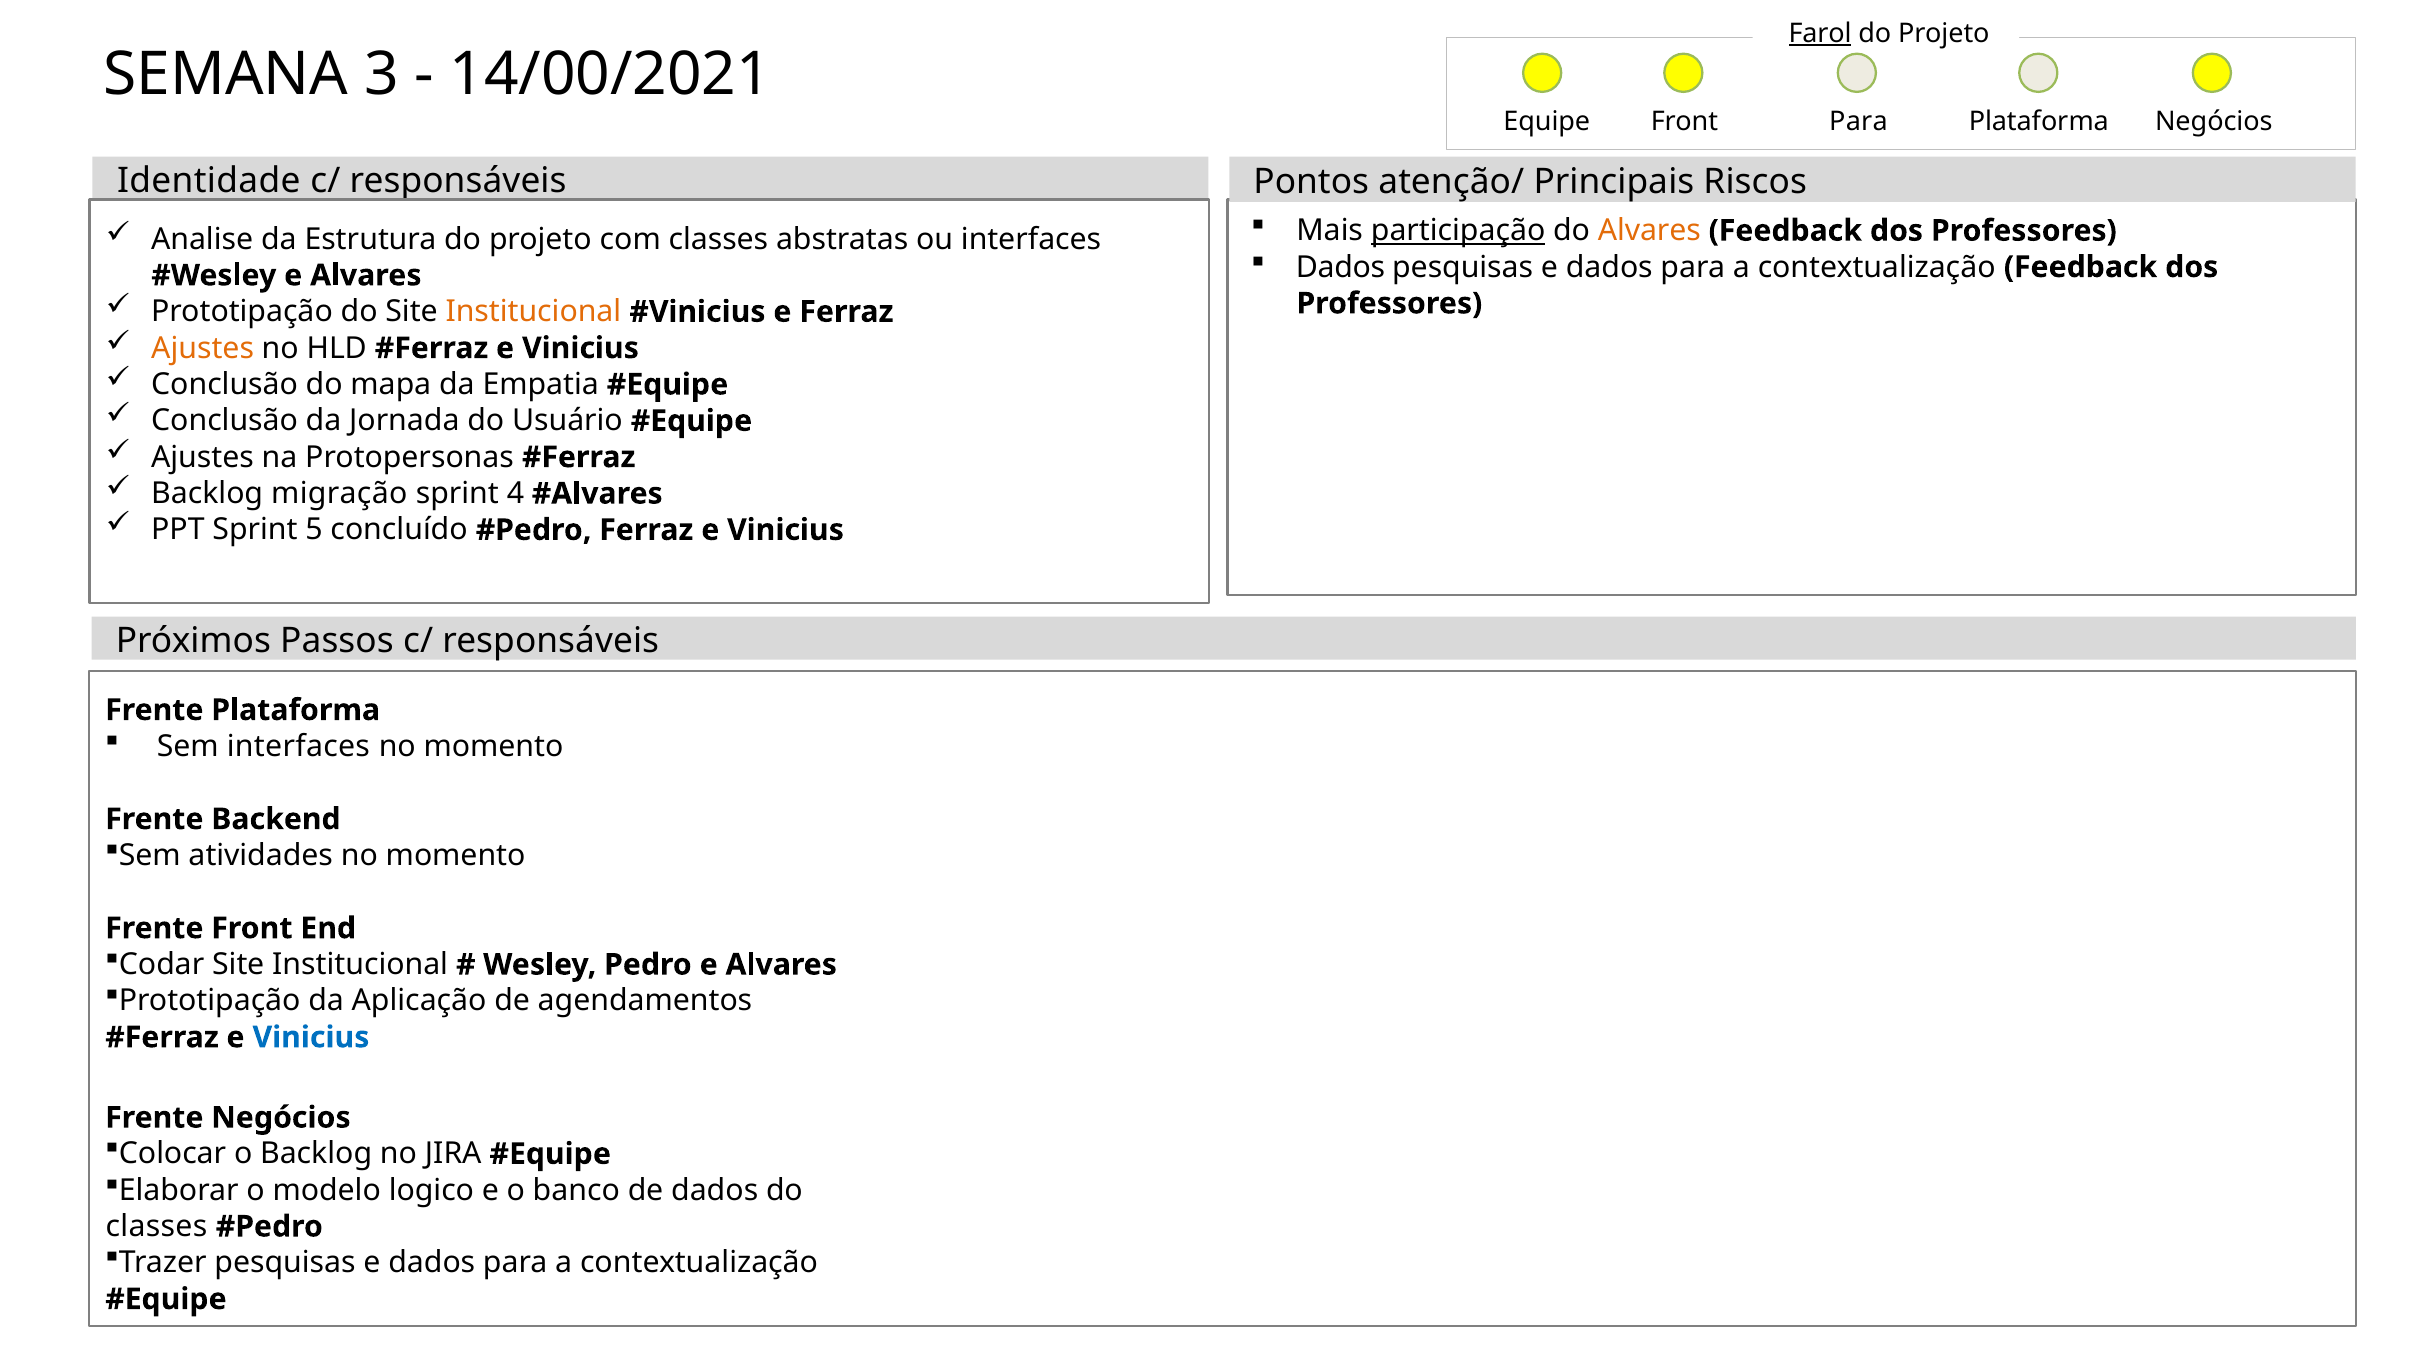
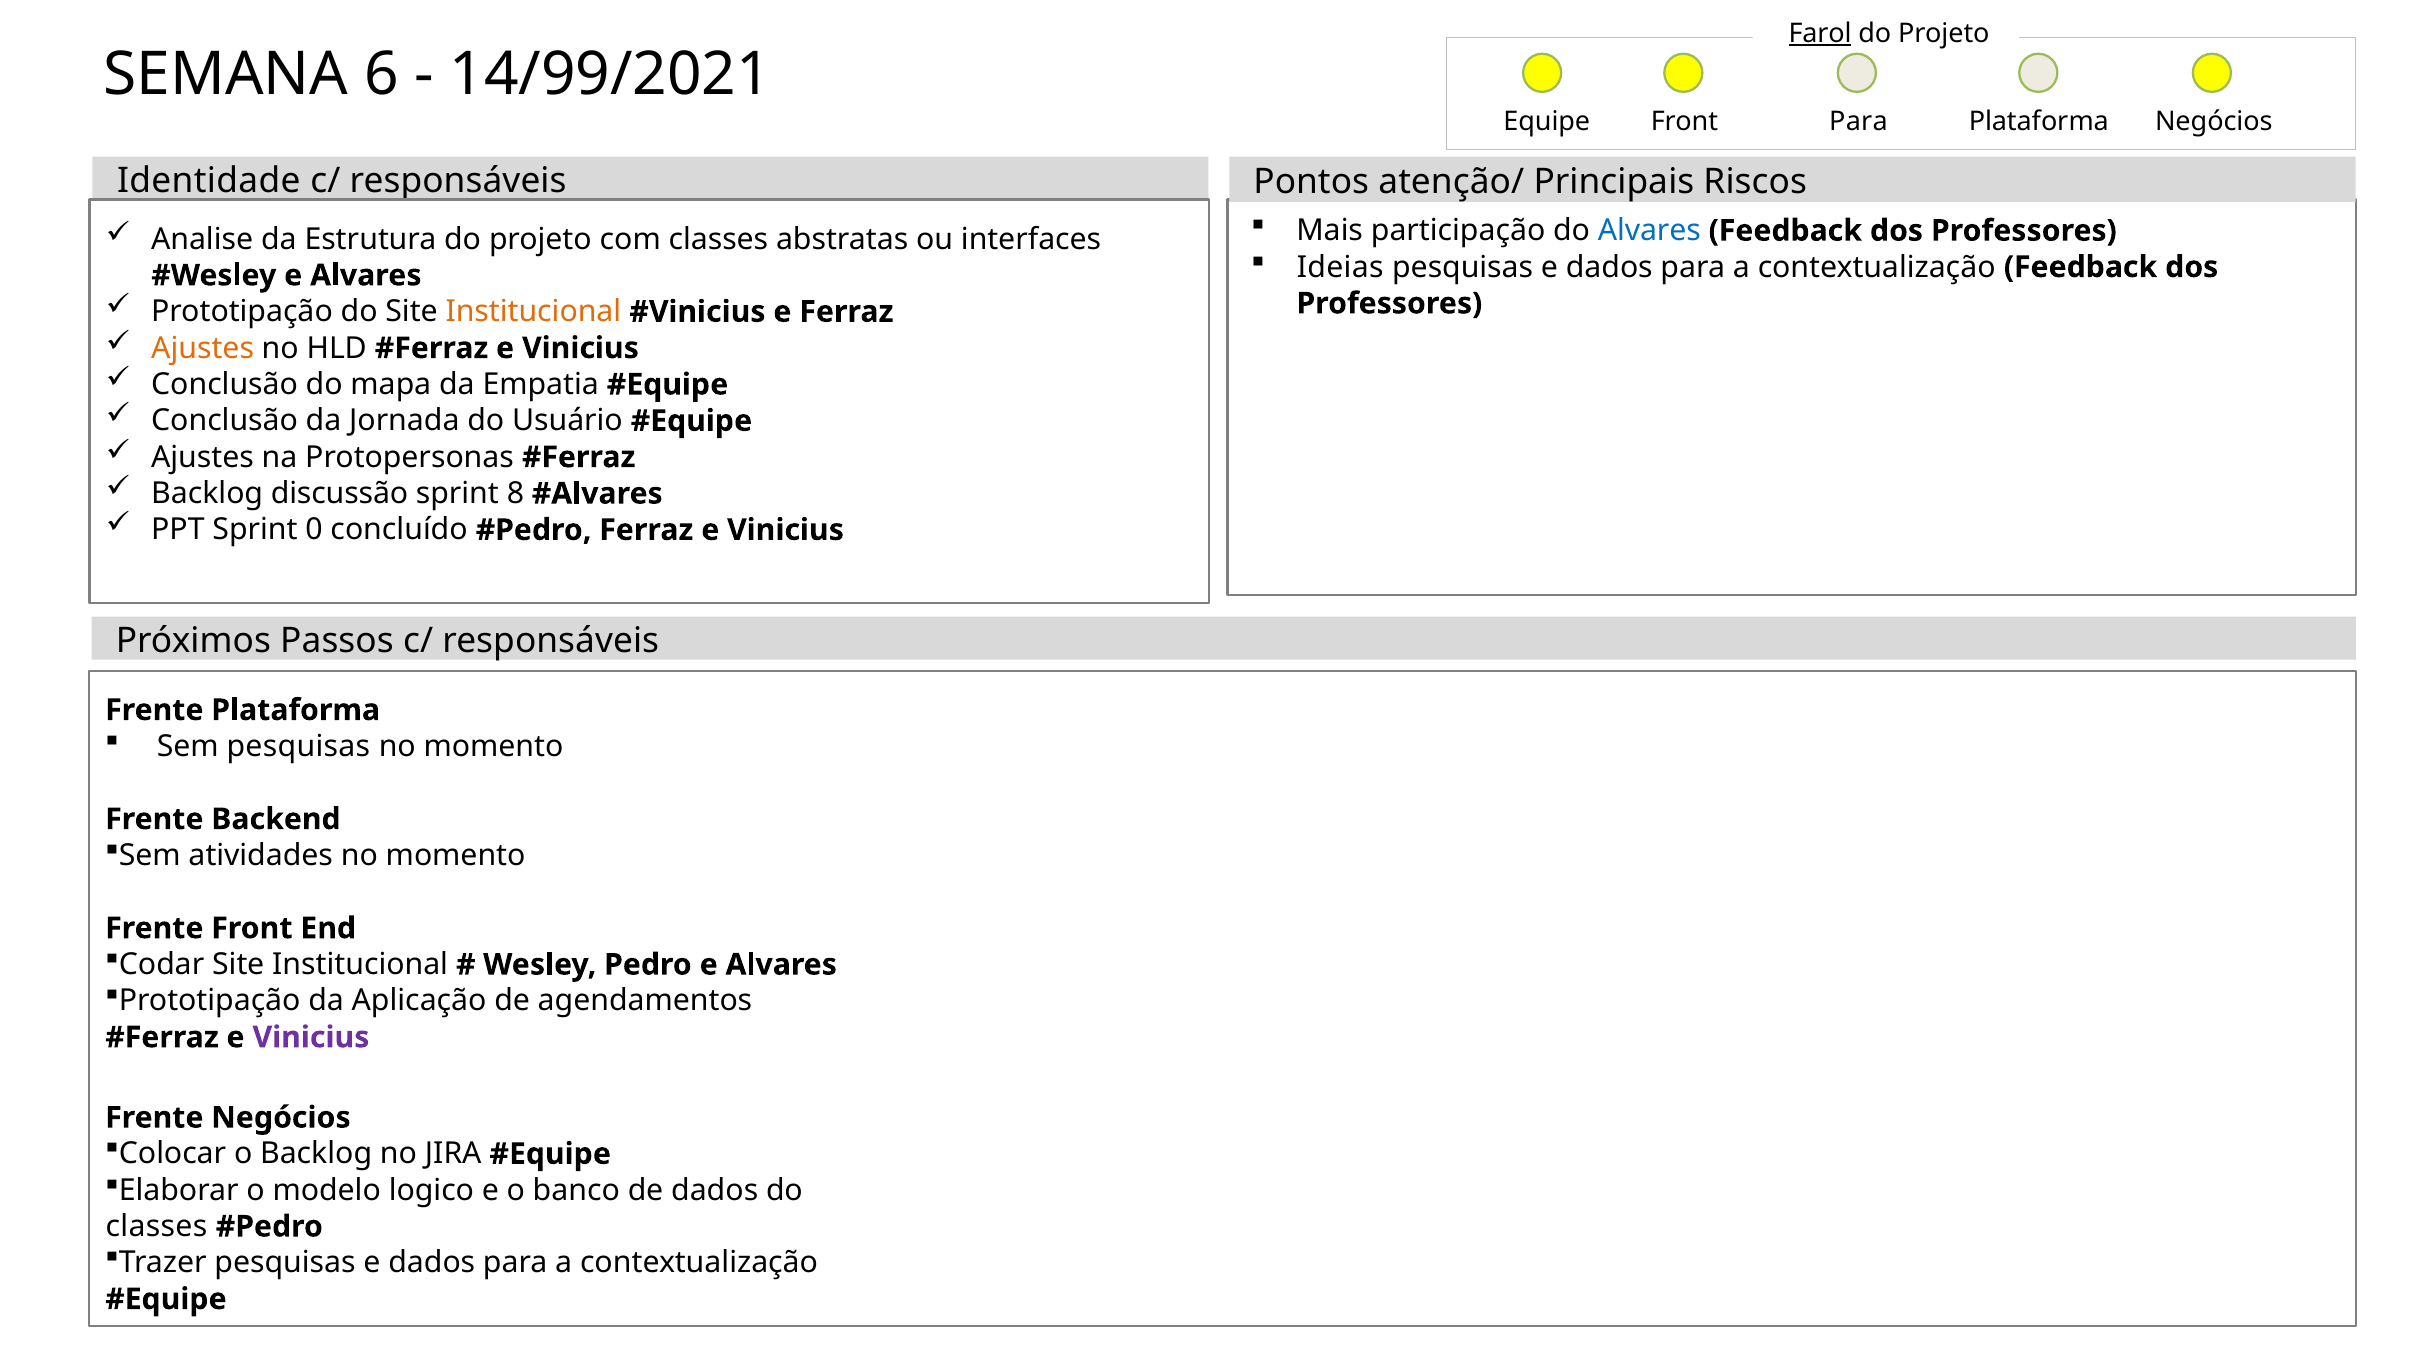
3: 3 -> 6 (381, 74)
14/00/2021: 14/00/2021 -> 14/99/2021 (610, 74)
participação underline: present -> none (1458, 231)
Alvares colour: orange -> blue (1649, 231)
Dados: Dados -> Ideias (1340, 267)
migração: migração -> discussão (340, 494)
4: 4 -> 8 (515, 494)
5: 5 -> 0 (314, 530)
Sem interfaces: interfaces -> pesquisas (298, 746)
Vinicius colour: blue -> purple (311, 1037)
